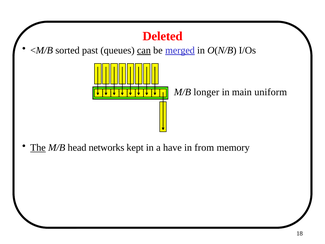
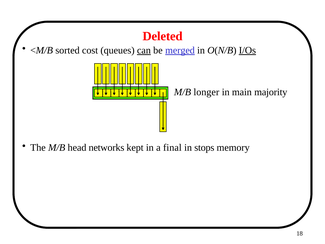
past: past -> cost (90, 50)
I/Os underline: none -> present (247, 50)
uniform: uniform -> majority (271, 92)
The underline: present -> none (38, 148)
have: have -> final (172, 148)
from: from -> stops (204, 148)
